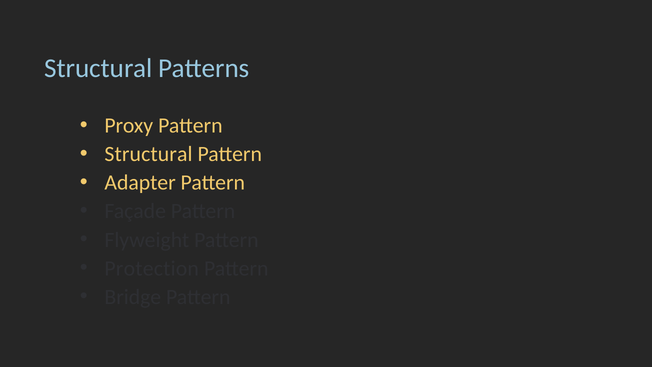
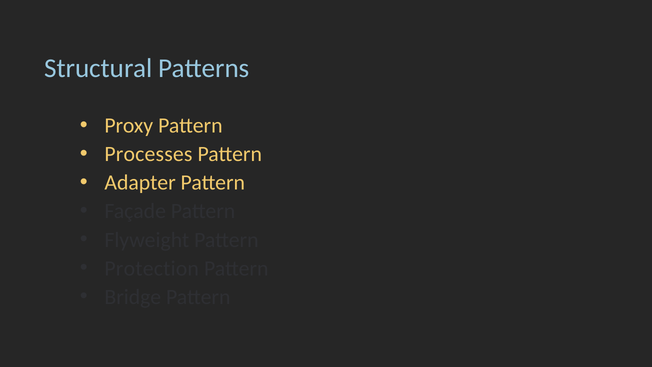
Structural: Structural -> Processes (148, 154)
